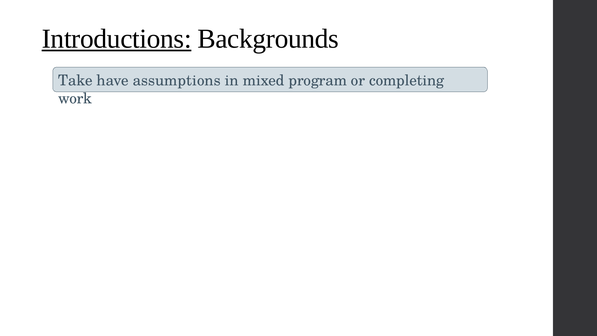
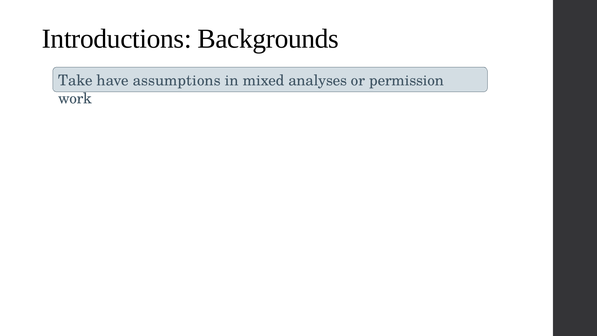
Introductions underline: present -> none (117, 39)
program: program -> analyses (318, 80)
completing: completing -> permission (407, 80)
